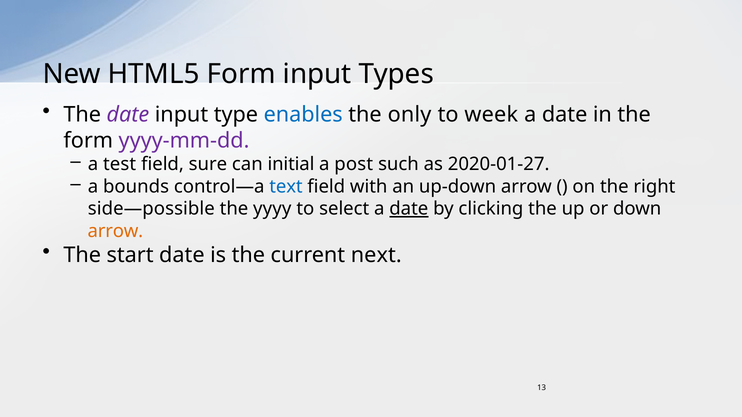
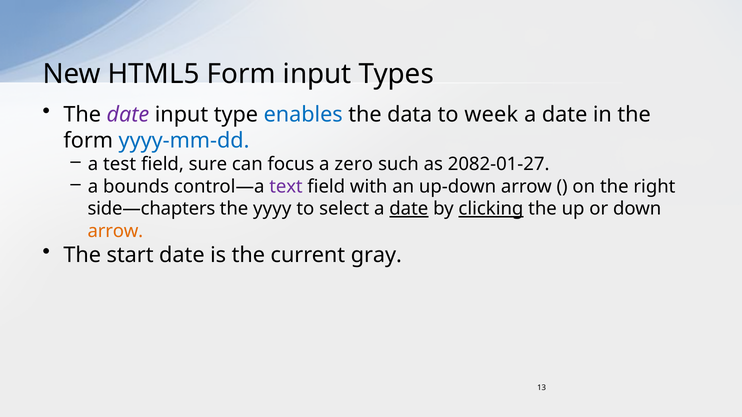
only: only -> data (410, 115)
yyyy-mm-dd colour: purple -> blue (184, 141)
initial: initial -> focus (291, 164)
post: post -> zero (354, 164)
2020-01-27: 2020-01-27 -> 2082-01-27 (499, 164)
text colour: blue -> purple (286, 187)
side—possible: side—possible -> side—chapters (151, 209)
clicking underline: none -> present (491, 209)
next: next -> gray (376, 255)
